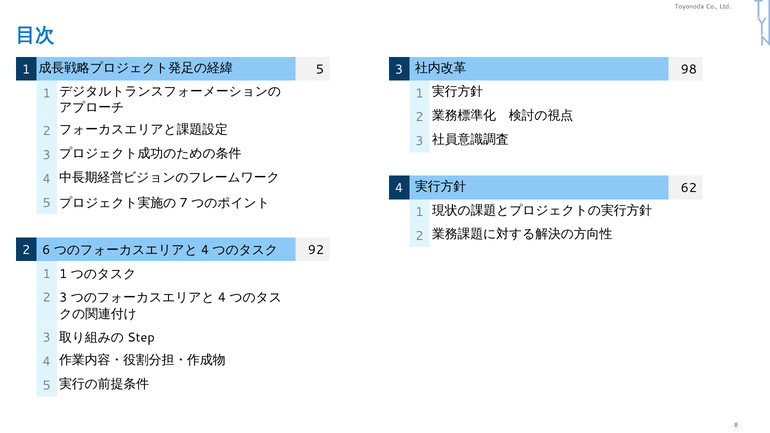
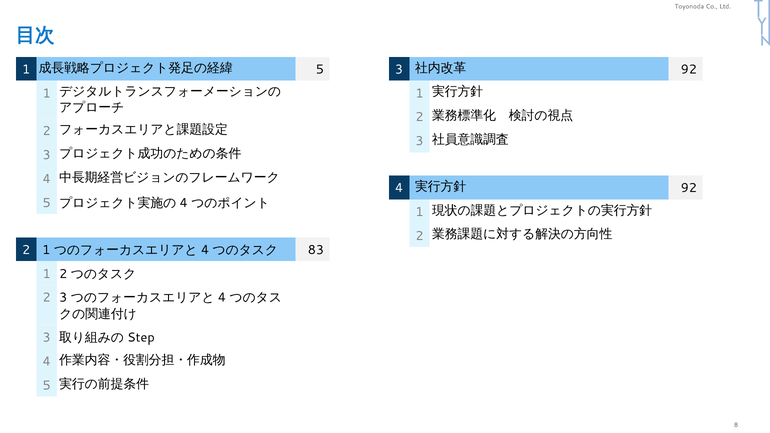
98: 98 -> 92 (689, 69)
62: 62 -> 92 (689, 188)
7: 7 -> 4 (184, 203)
2 6: 6 -> 1 (46, 250)
92: 92 -> 83 (316, 250)
1 1: 1 -> 2 (63, 274)
